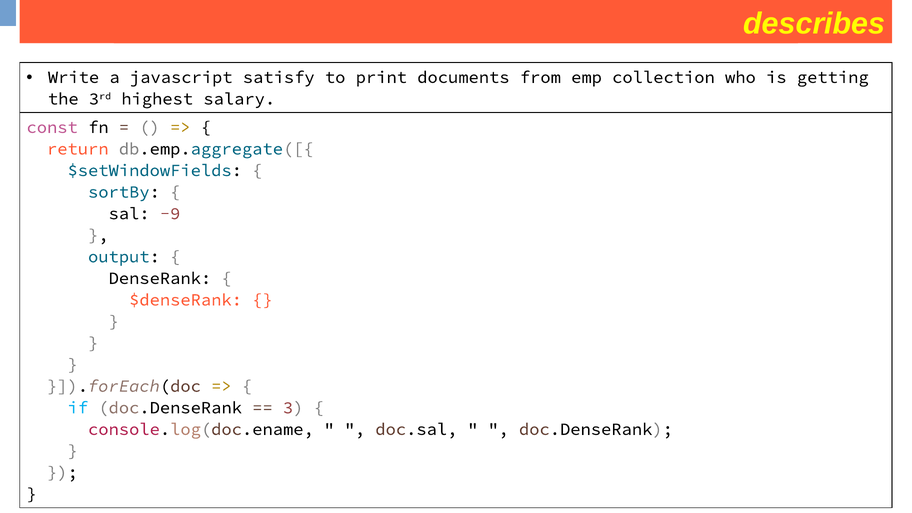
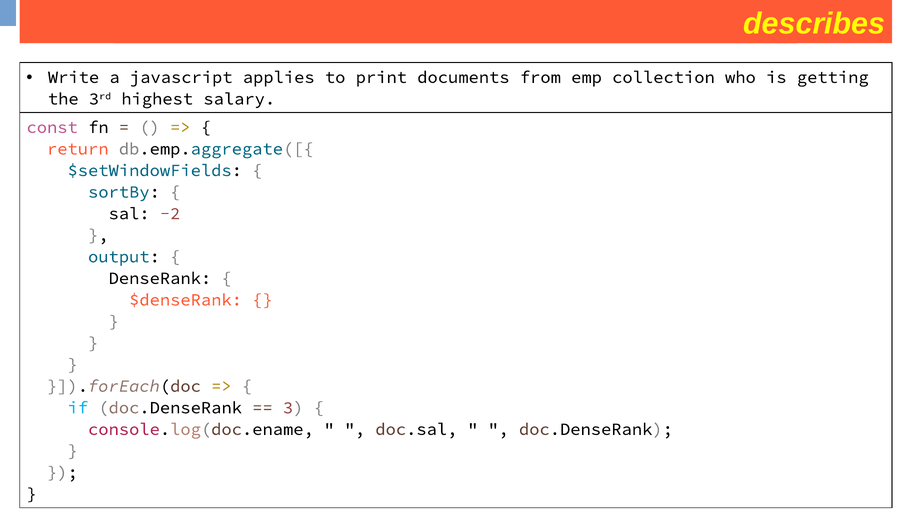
satisfy: satisfy -> applies (279, 77)
-9: -9 -> -2 (170, 214)
